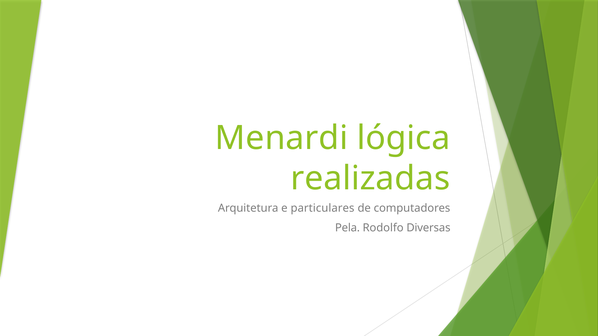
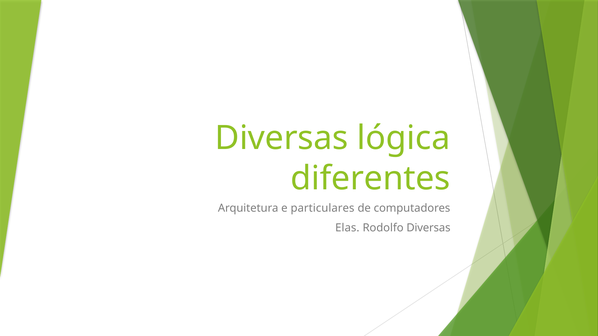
Menardi: Menardi -> Diversas (282, 138)
realizadas: realizadas -> diferentes (370, 179)
Pela: Pela -> Elas (347, 228)
